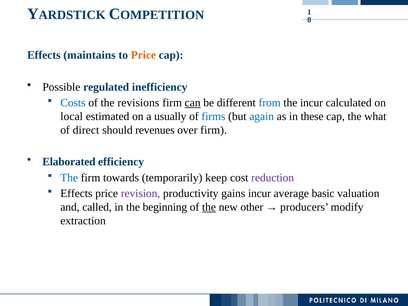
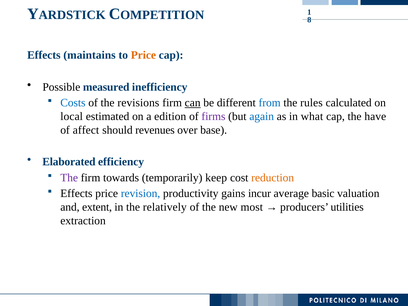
regulated: regulated -> measured (106, 87)
the incur: incur -> rules (311, 103)
usually: usually -> edition (170, 116)
firms colour: blue -> purple (213, 116)
these: these -> what (312, 116)
what: what -> have (375, 116)
direct: direct -> affect (86, 130)
over firm: firm -> base (214, 130)
The colour: blue -> purple (69, 178)
reduction colour: purple -> orange (273, 178)
revision colour: purple -> blue (141, 193)
called: called -> extent (97, 207)
beginning: beginning -> relatively (165, 207)
the underline: present -> none (209, 207)
other: other -> most (252, 207)
modify: modify -> utilities (347, 207)
